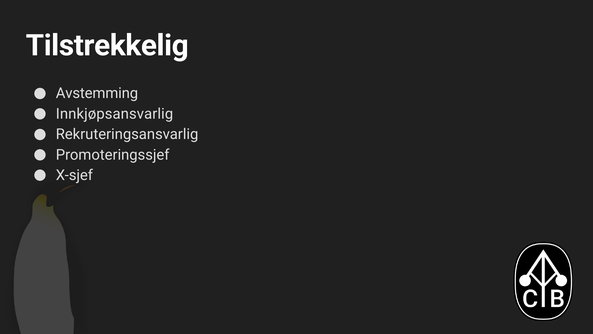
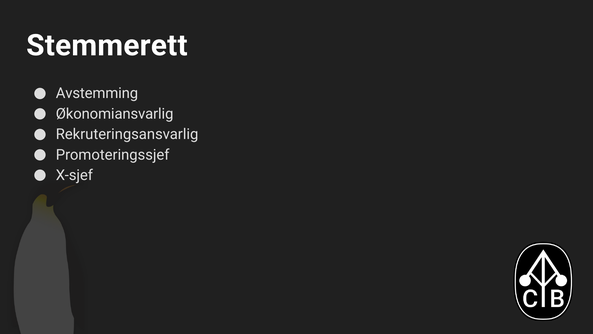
Tilstrekkelig: Tilstrekkelig -> Stemmerett (107, 45)
Innkjøpsansvarlig: Innkjøpsansvarlig -> Økonomiansvarlig (115, 114)
